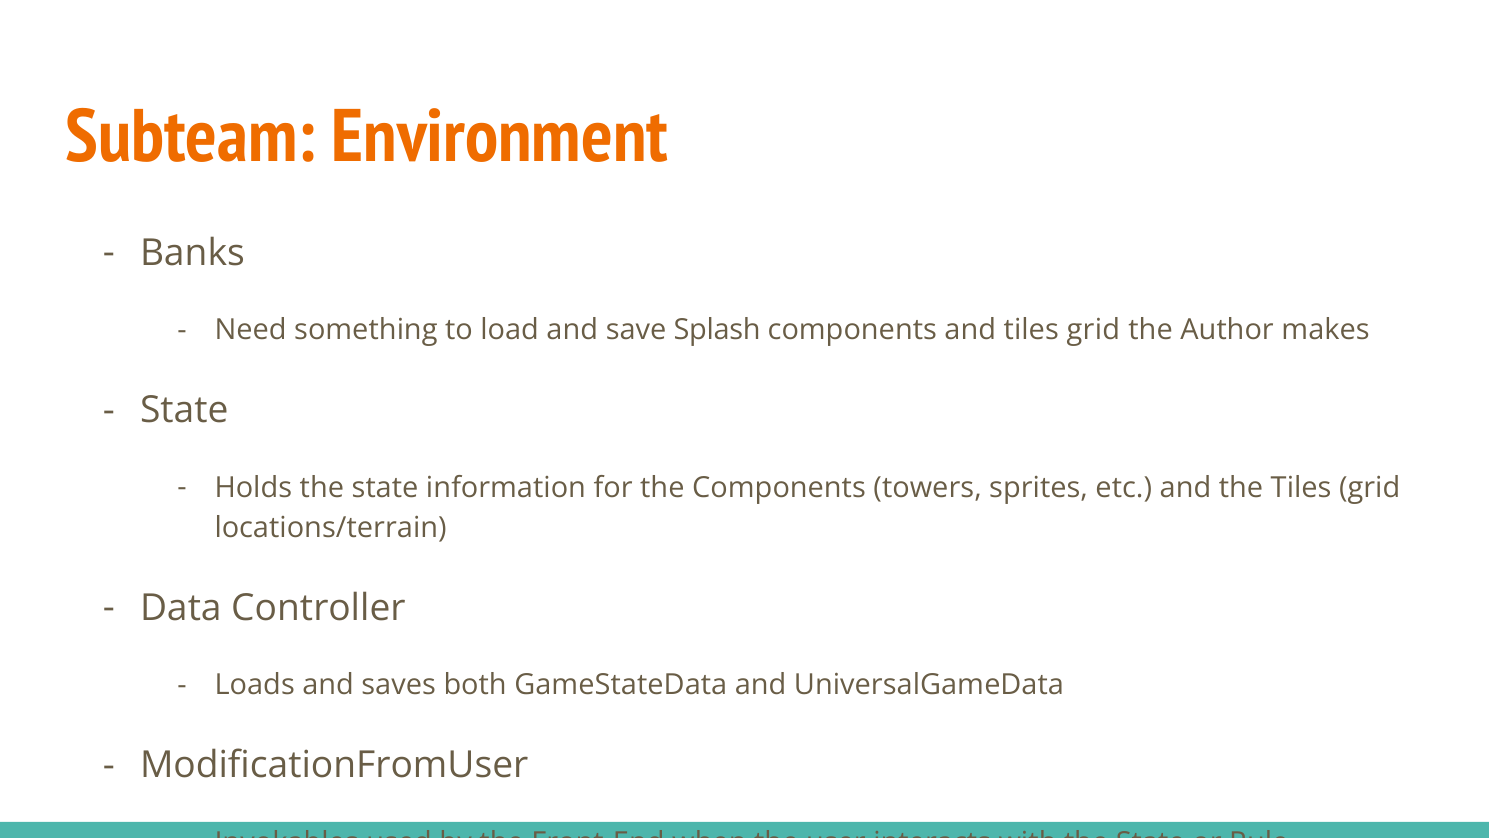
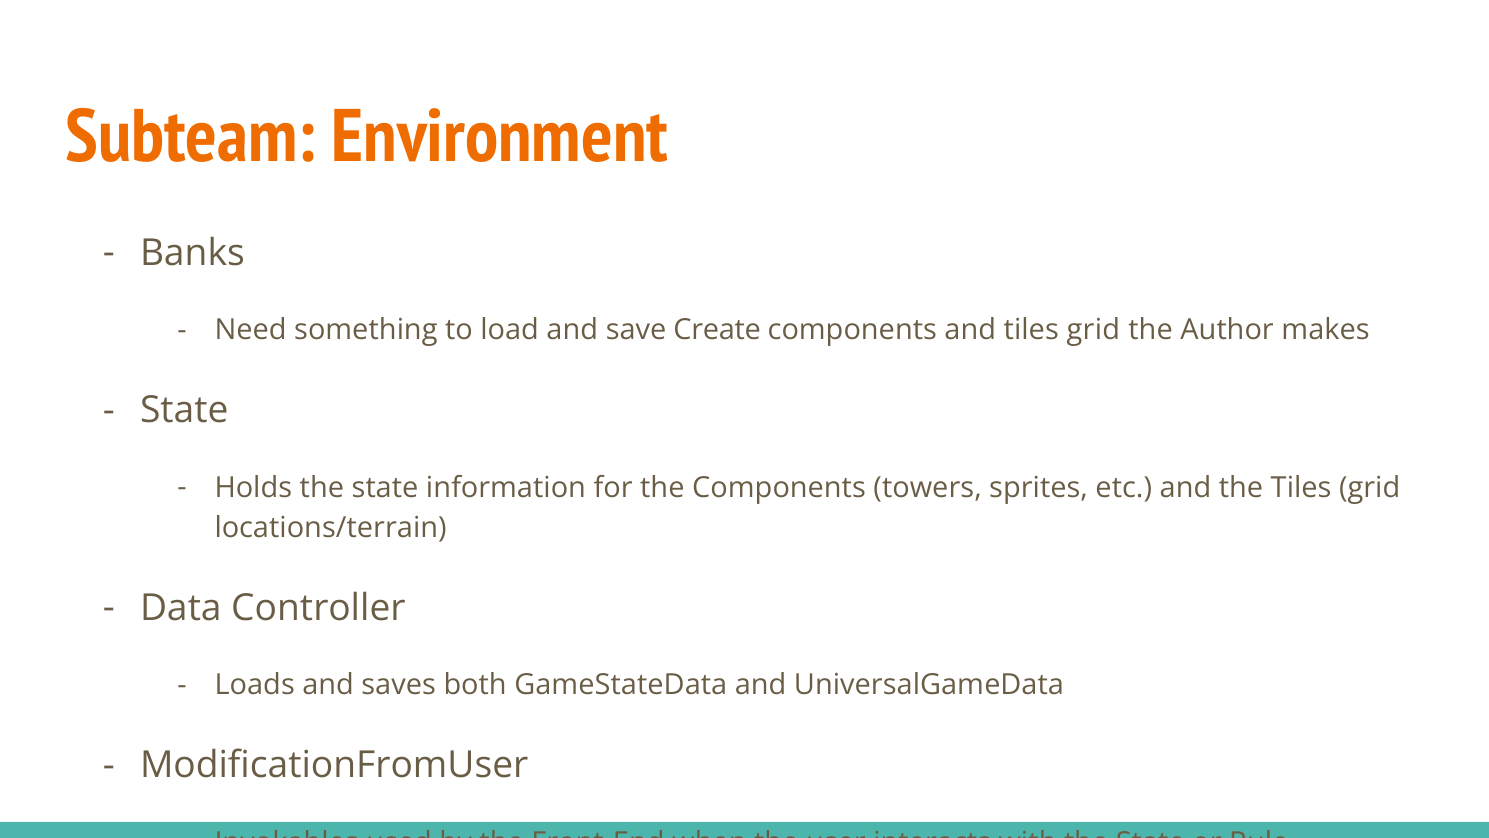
Splash: Splash -> Create (717, 330)
